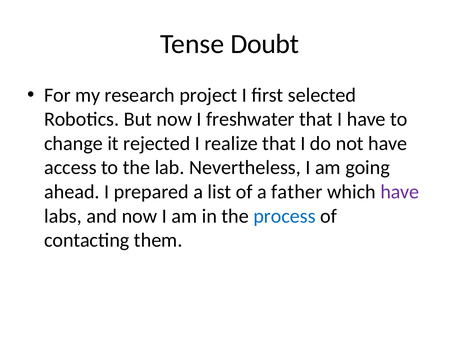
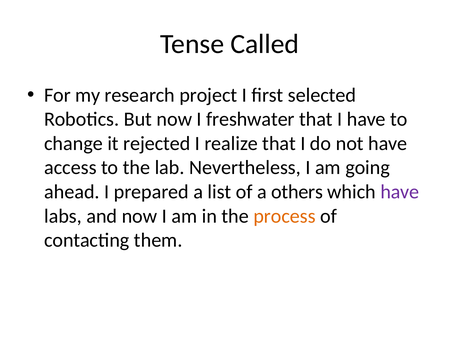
Doubt: Doubt -> Called (265, 44)
father: father -> others (297, 192)
process colour: blue -> orange (284, 216)
